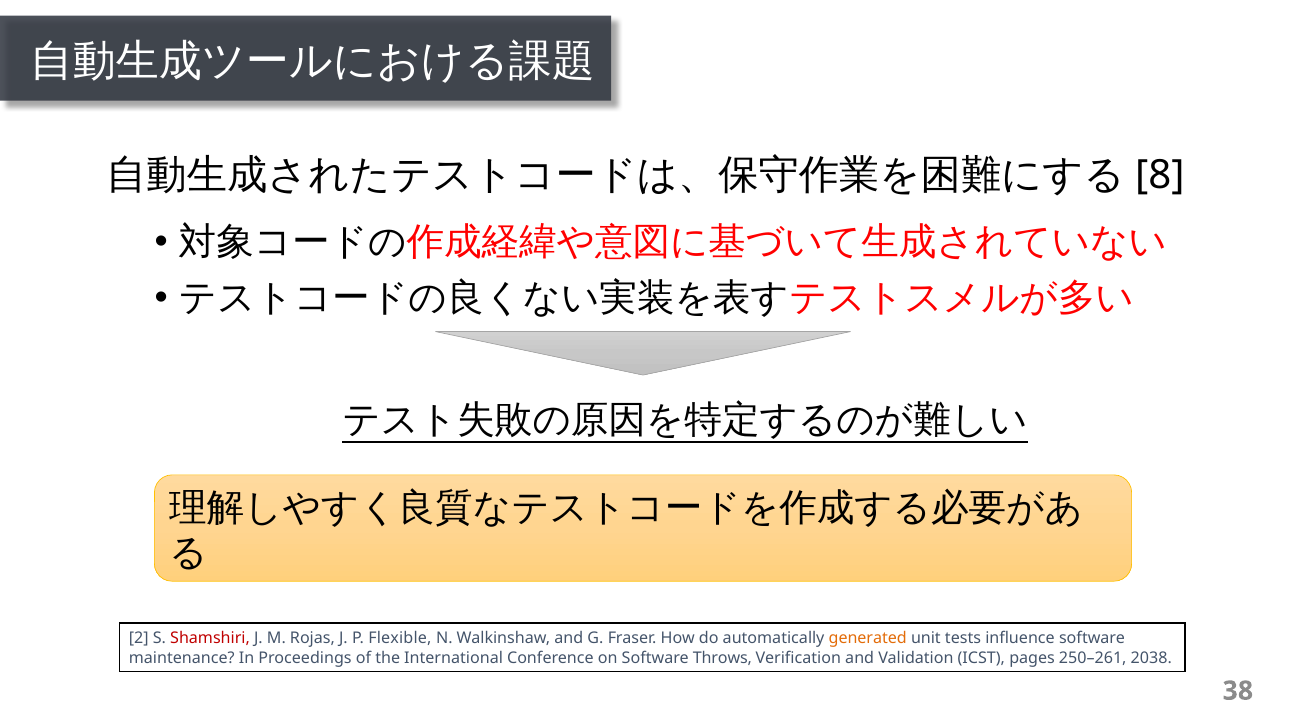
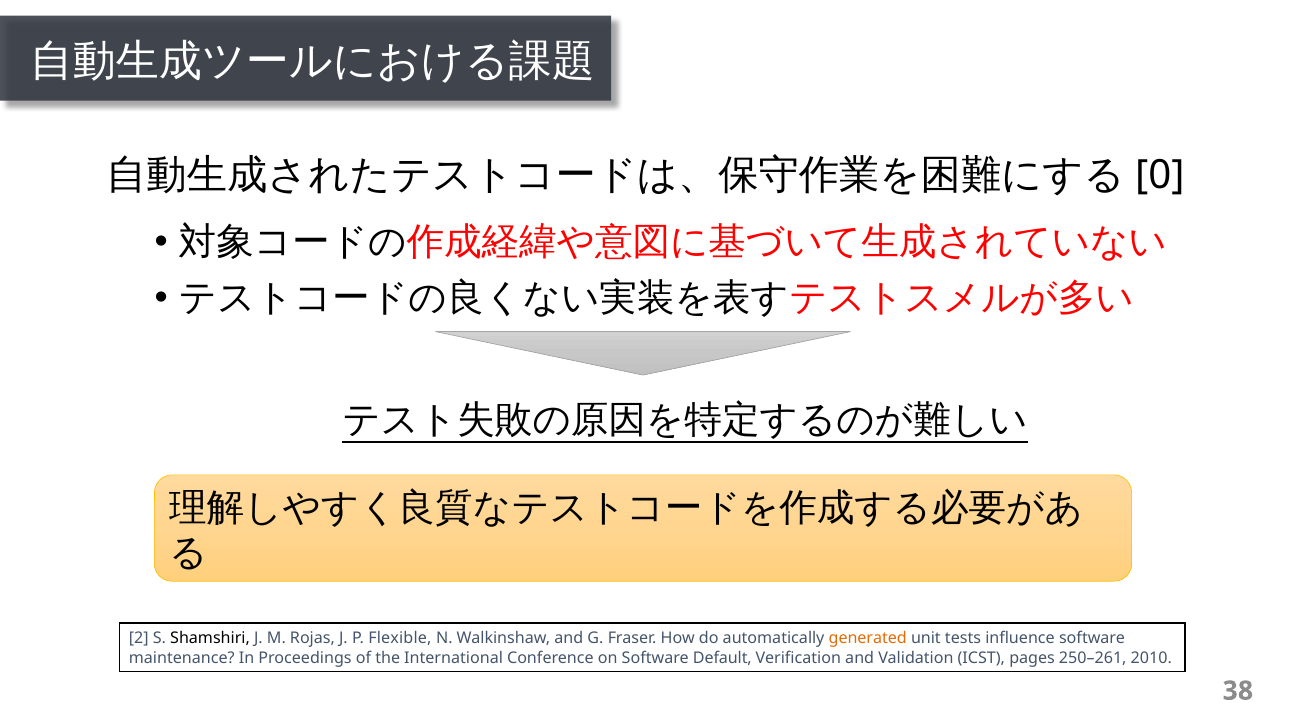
8: 8 -> 0 (1160, 175)
Shamshiri colour: red -> black (210, 639)
Throws: Throws -> Default (722, 658)
2038: 2038 -> 2010 (1151, 658)
